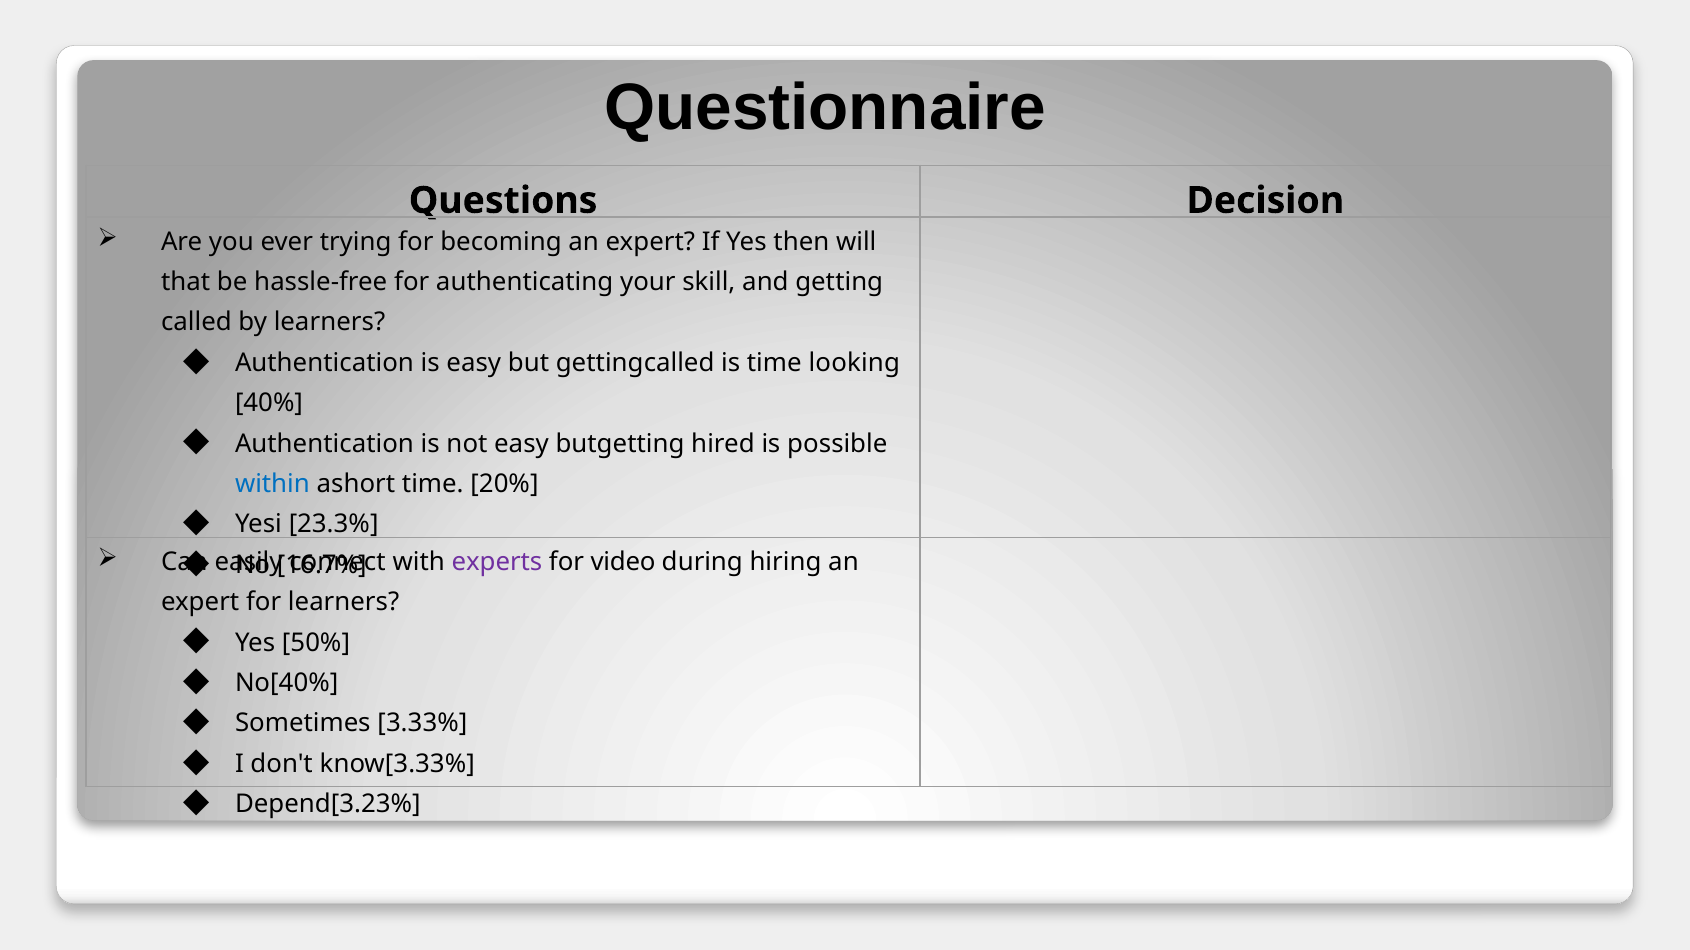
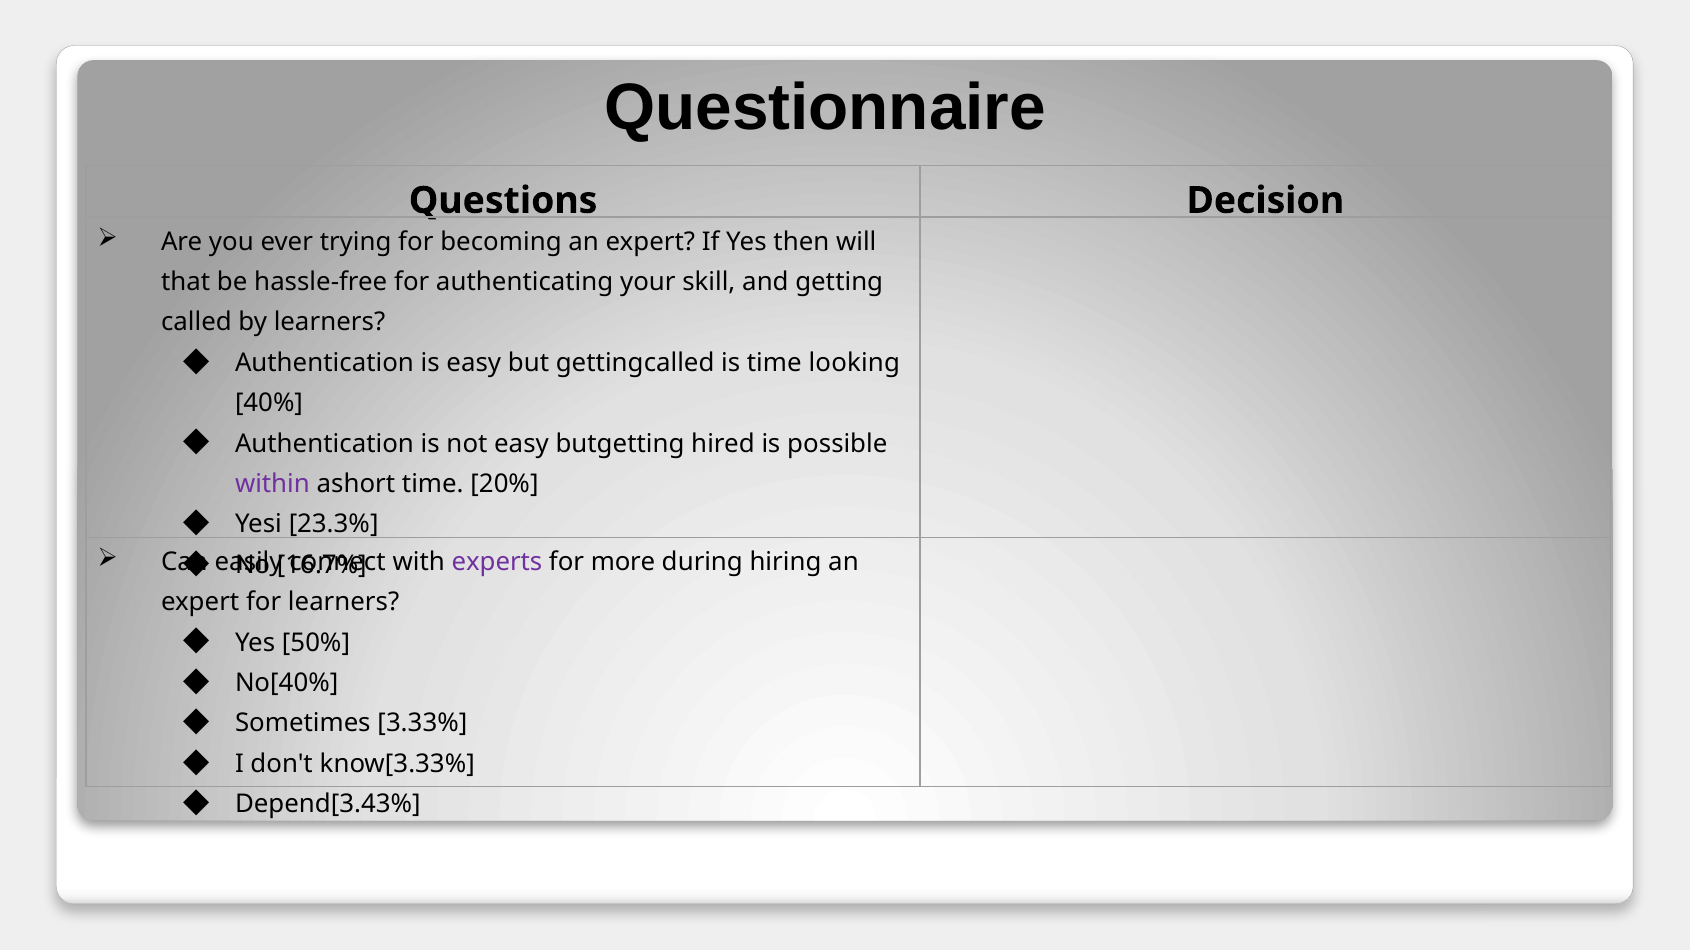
within colour: blue -> purple (272, 484)
video: video -> more (623, 562)
Depend[3.23%: Depend[3.23% -> Depend[3.43% (328, 805)
